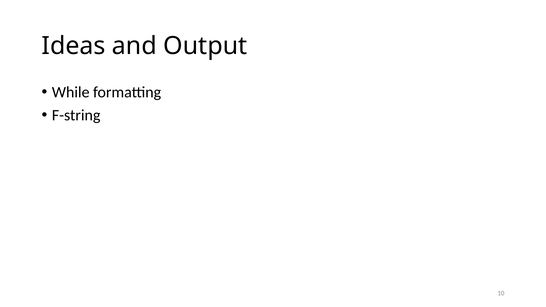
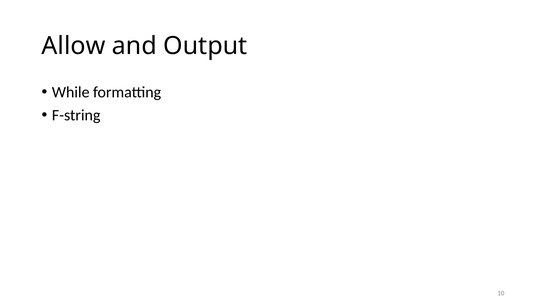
Ideas: Ideas -> Allow (73, 46)
